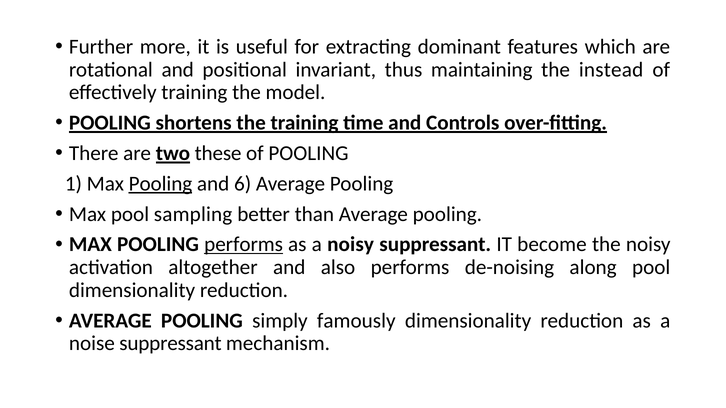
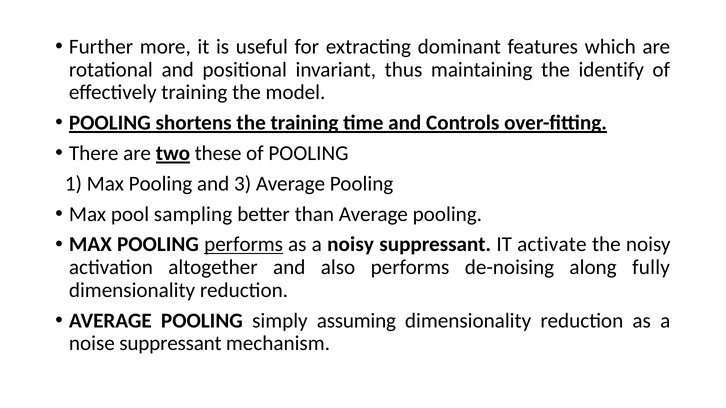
instead: instead -> identify (611, 70)
Pooling underline: present -> none (160, 184)
6: 6 -> 3 (243, 184)
become: become -> activate (552, 245)
along pool: pool -> fully (651, 268)
famously: famously -> assuming (356, 321)
